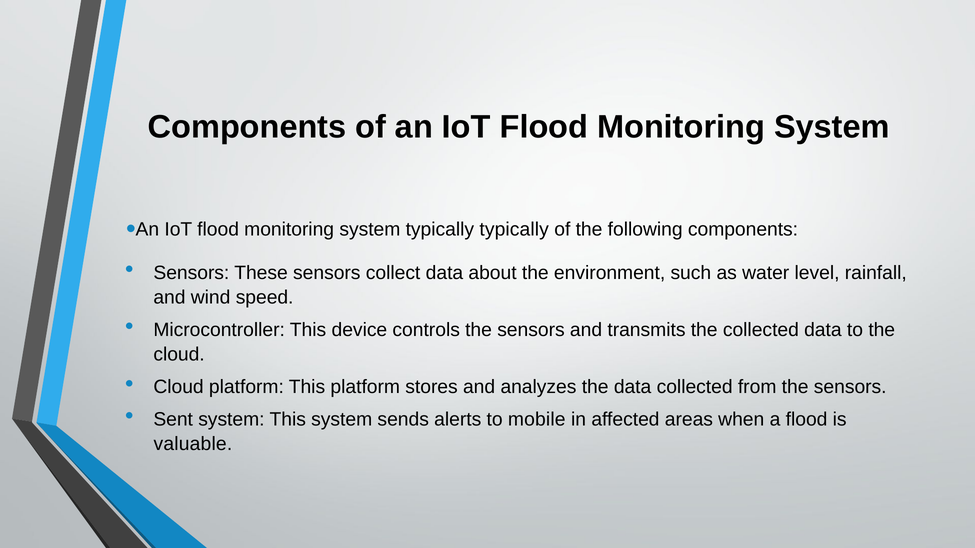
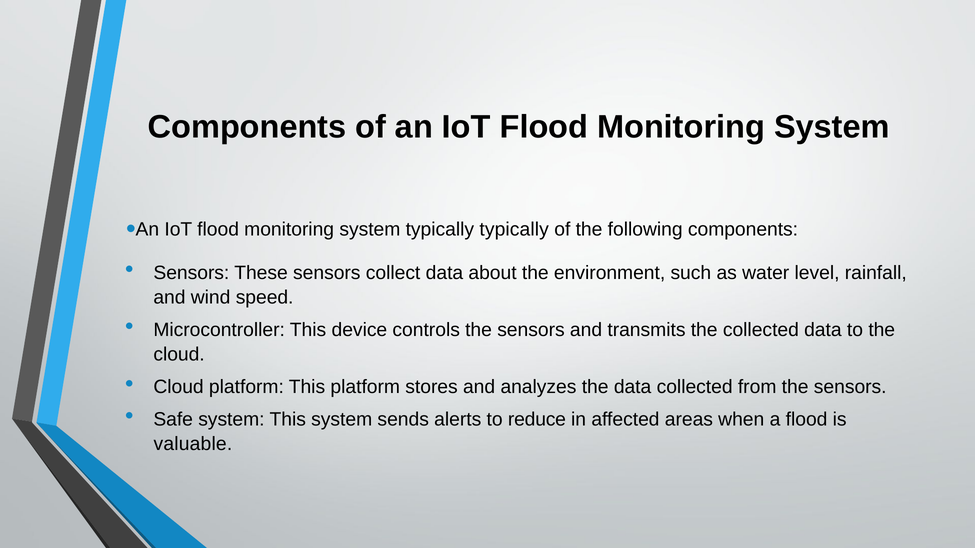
Sent: Sent -> Safe (173, 420)
mobile: mobile -> reduce (537, 420)
